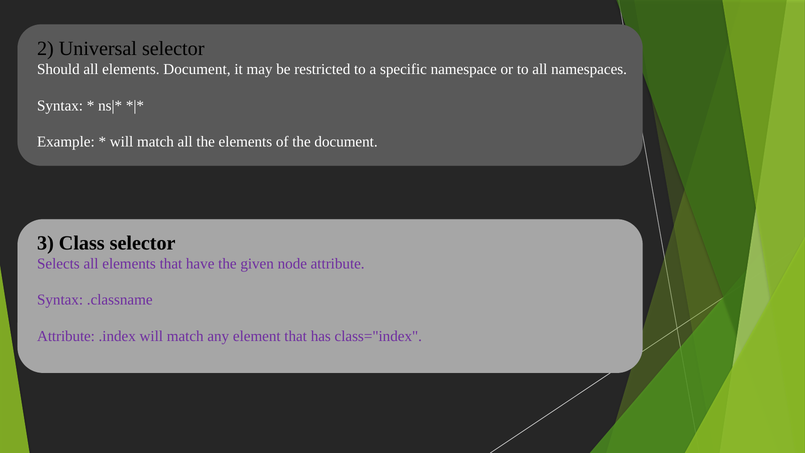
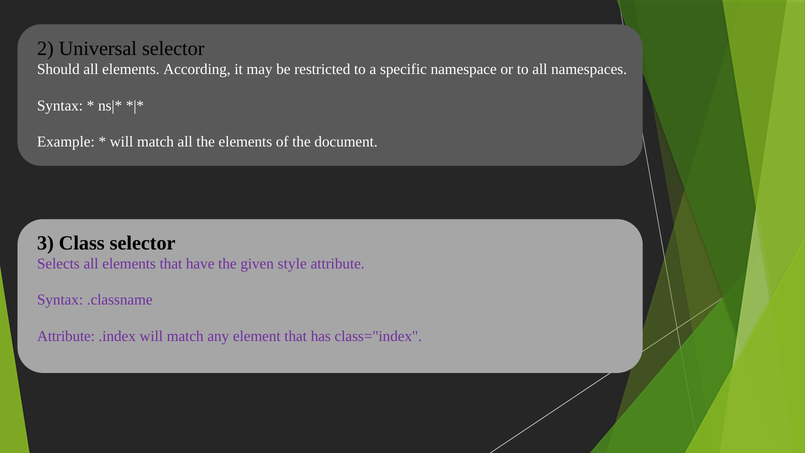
elements Document: Document -> According (197, 69)
node: node -> style (292, 264)
